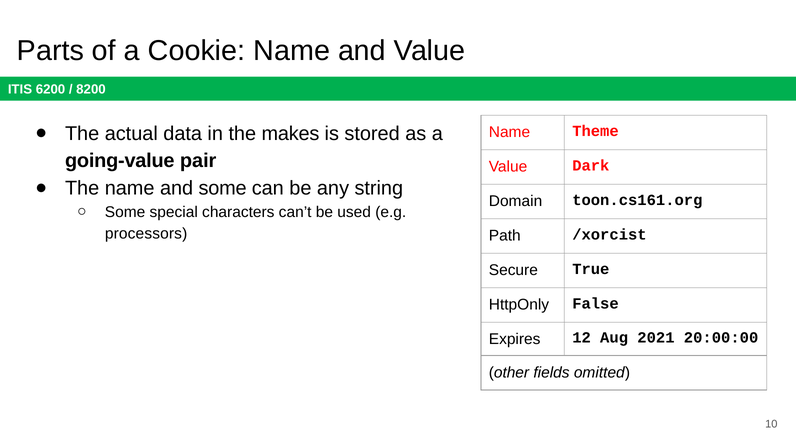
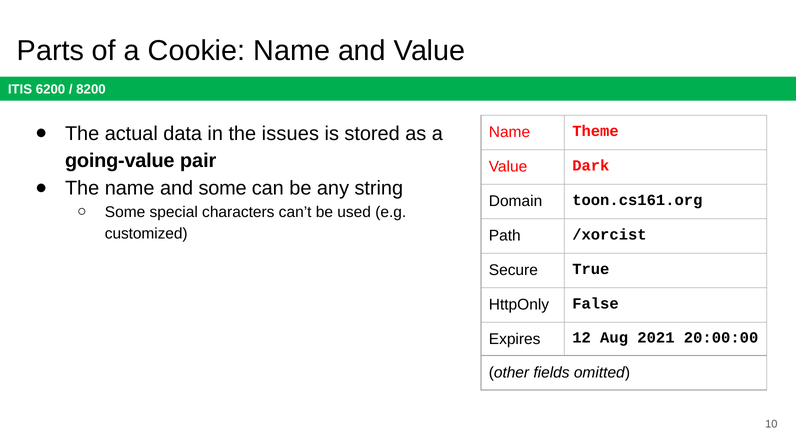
makes: makes -> issues (290, 133)
processors: processors -> customized (146, 233)
